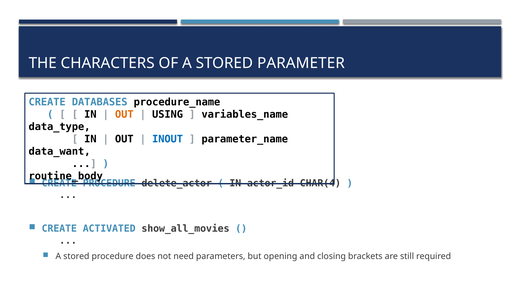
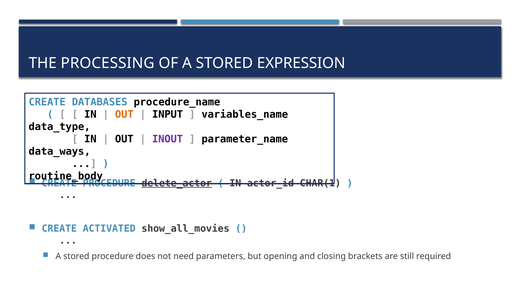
CHARACTERS: CHARACTERS -> PROCESSING (108, 63)
PARAMETER: PARAMETER -> EXPRESSION (301, 63)
USING: USING -> INPUT (168, 114)
INOUT colour: blue -> purple (168, 139)
data_want: data_want -> data_ways (60, 151)
delete_actor underline: none -> present (177, 183)
CHAR(4: CHAR(4 -> CHAR(1 (320, 183)
